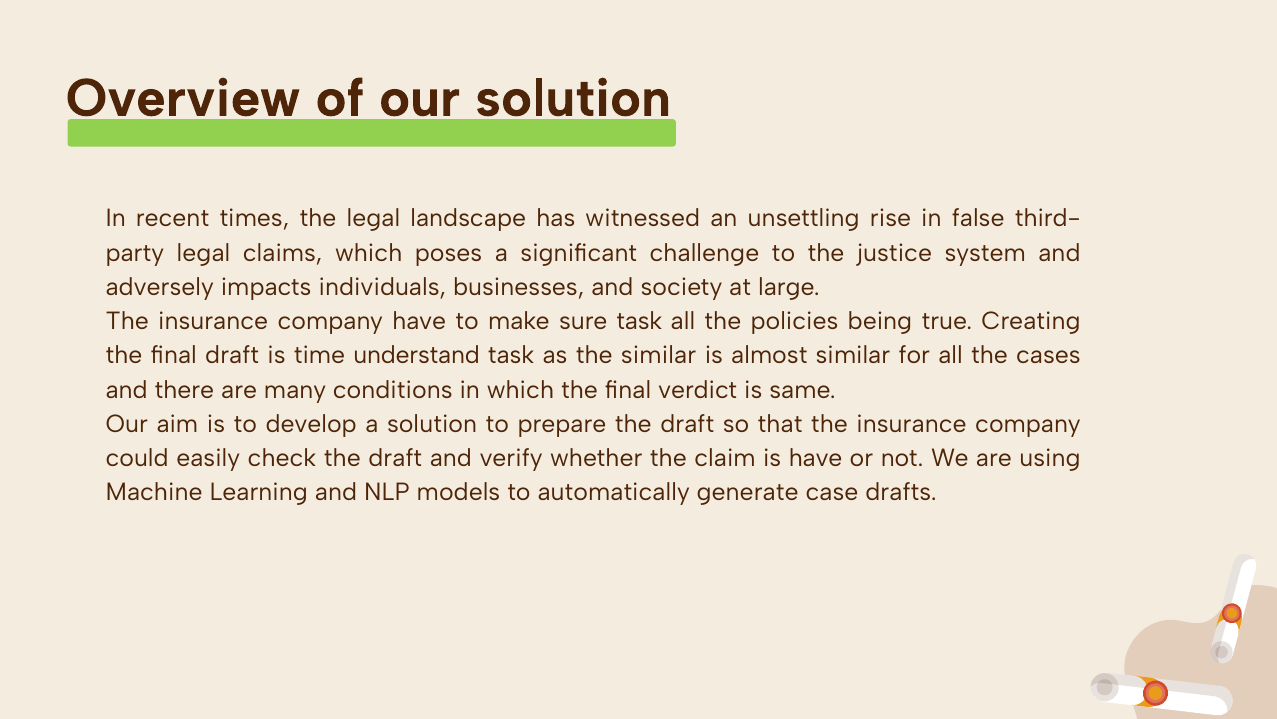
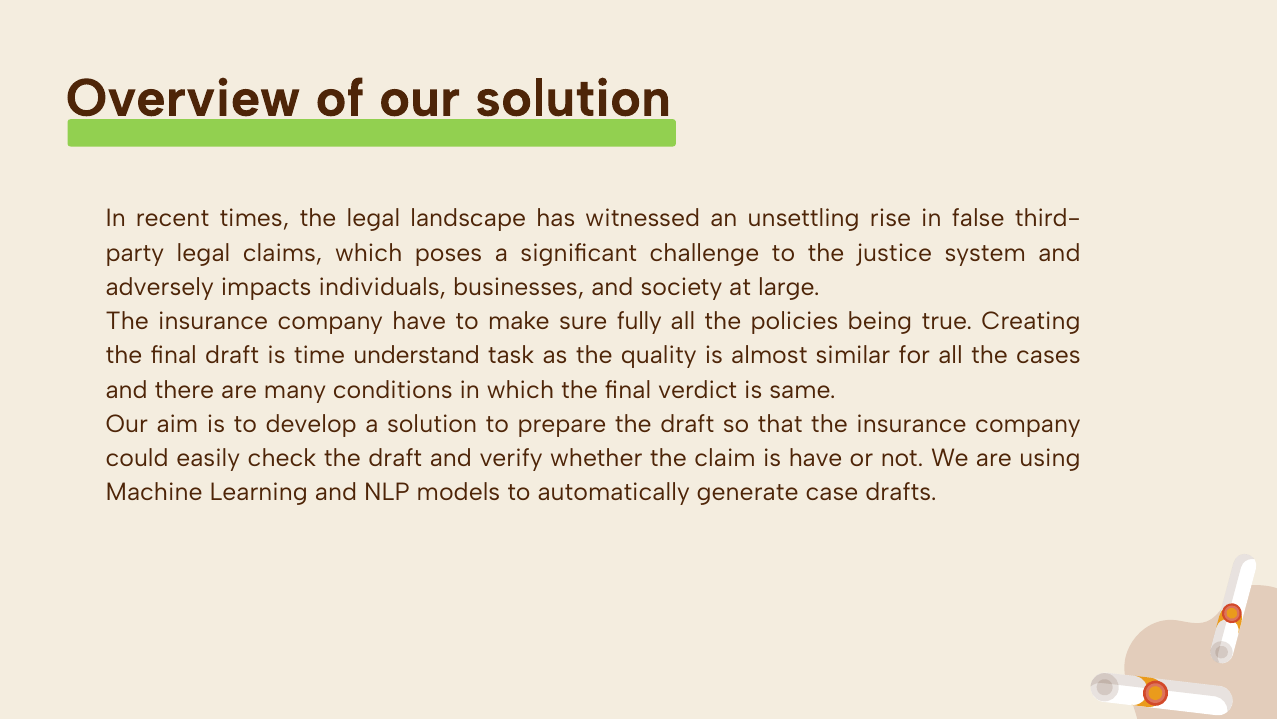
sure task: task -> fully (639, 321)
the similar: similar -> quality (659, 355)
